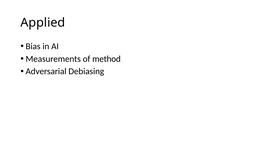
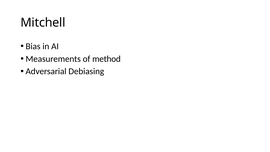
Applied: Applied -> Mitchell (43, 23)
